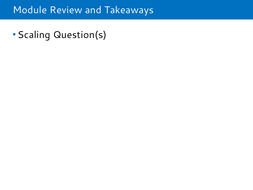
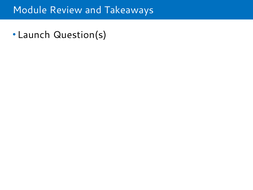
Scaling: Scaling -> Launch (34, 35)
